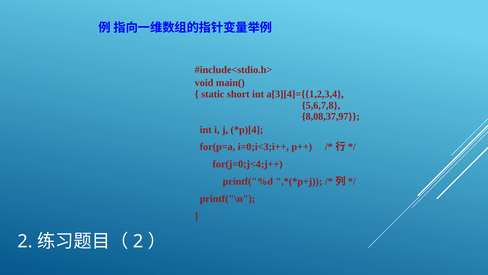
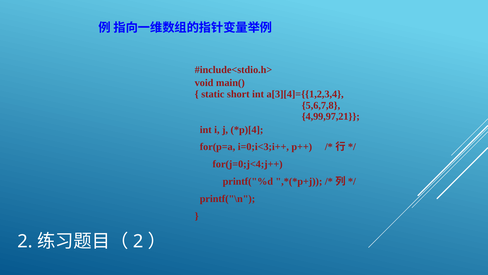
8,08,37,97: 8,08,37,97 -> 4,99,97,21 (331, 116)
